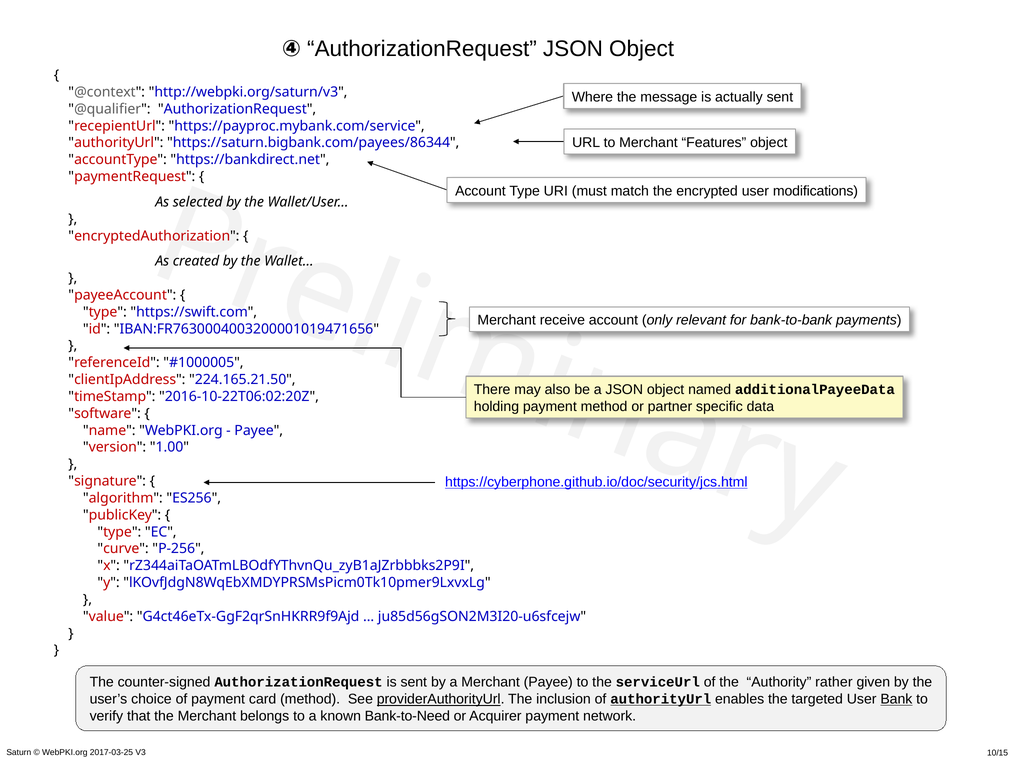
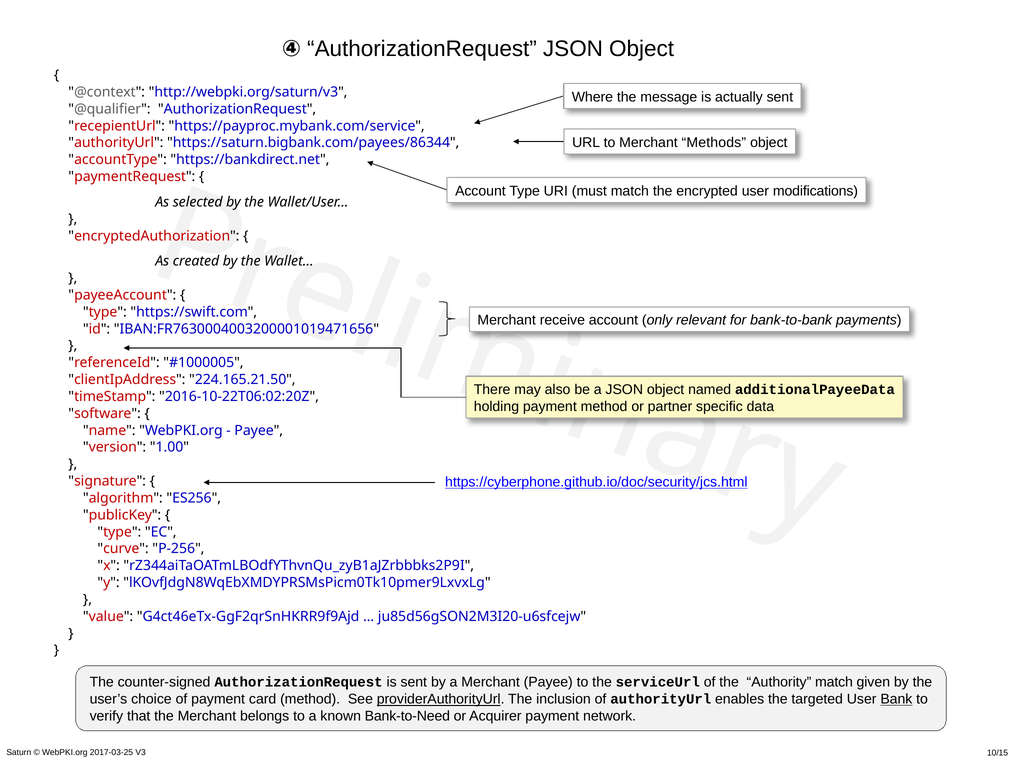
Features: Features -> Methods (714, 143)
Authority rather: rather -> match (834, 683)
authorityUrl underline: present -> none (661, 700)
